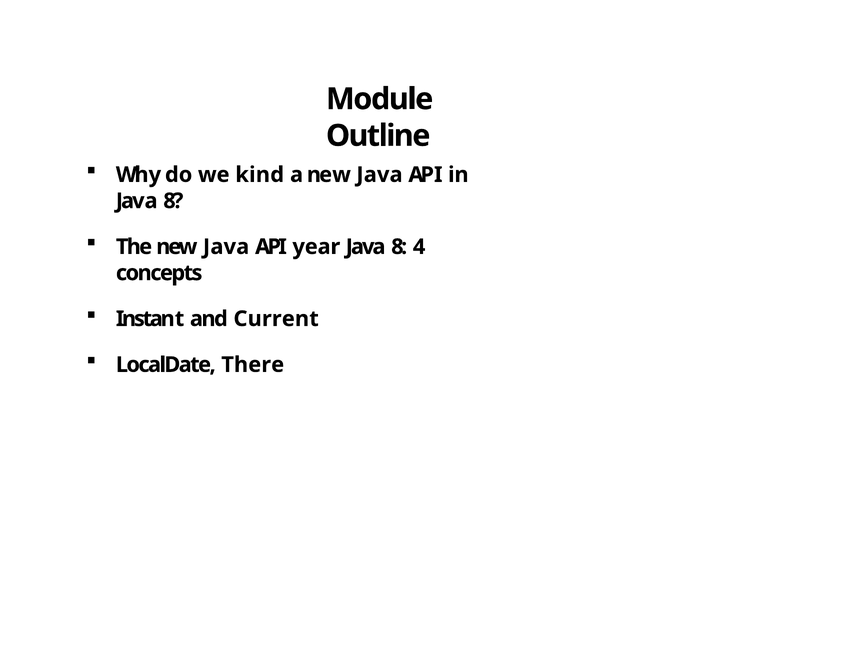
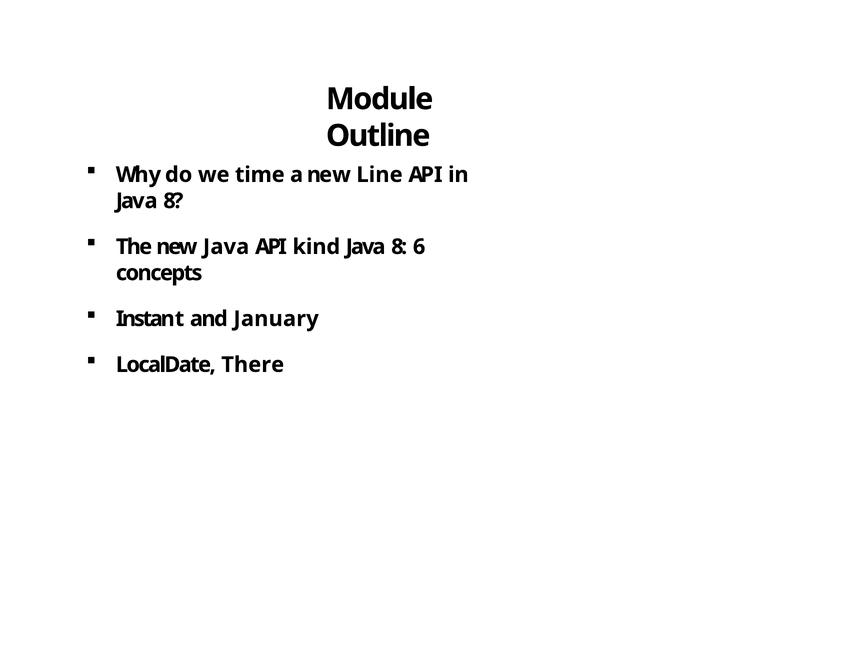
kind: kind -> time (260, 175)
a new Java: Java -> Line (380, 175)
year: year -> kind (316, 247)
4: 4 -> 6 (419, 247)
Current: Current -> January (276, 319)
